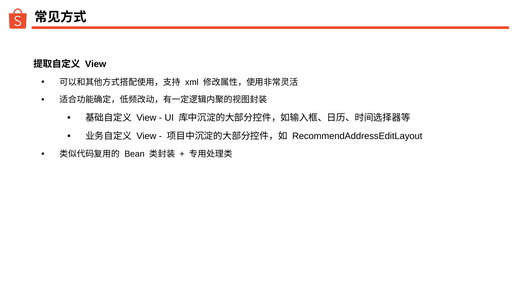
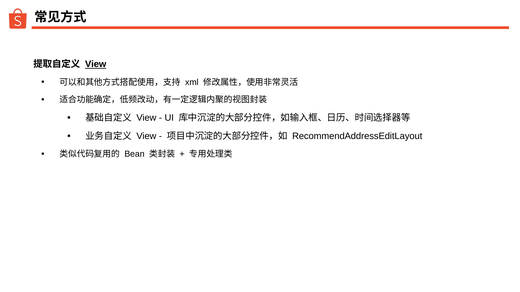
View underline: none -> present (96, 64)
